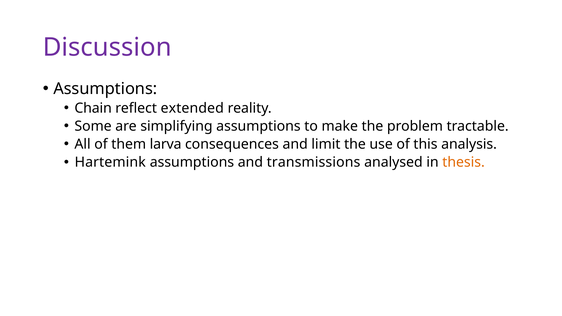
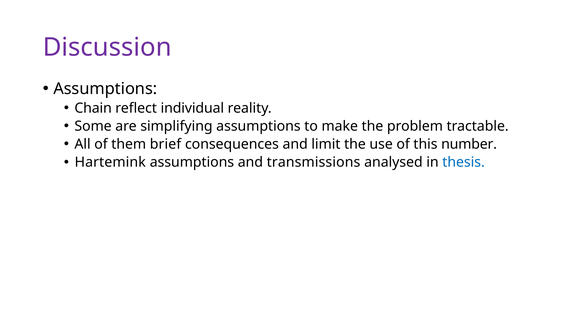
extended: extended -> individual (192, 108)
larva: larva -> brief (165, 144)
analysis: analysis -> number (469, 144)
thesis colour: orange -> blue (464, 162)
